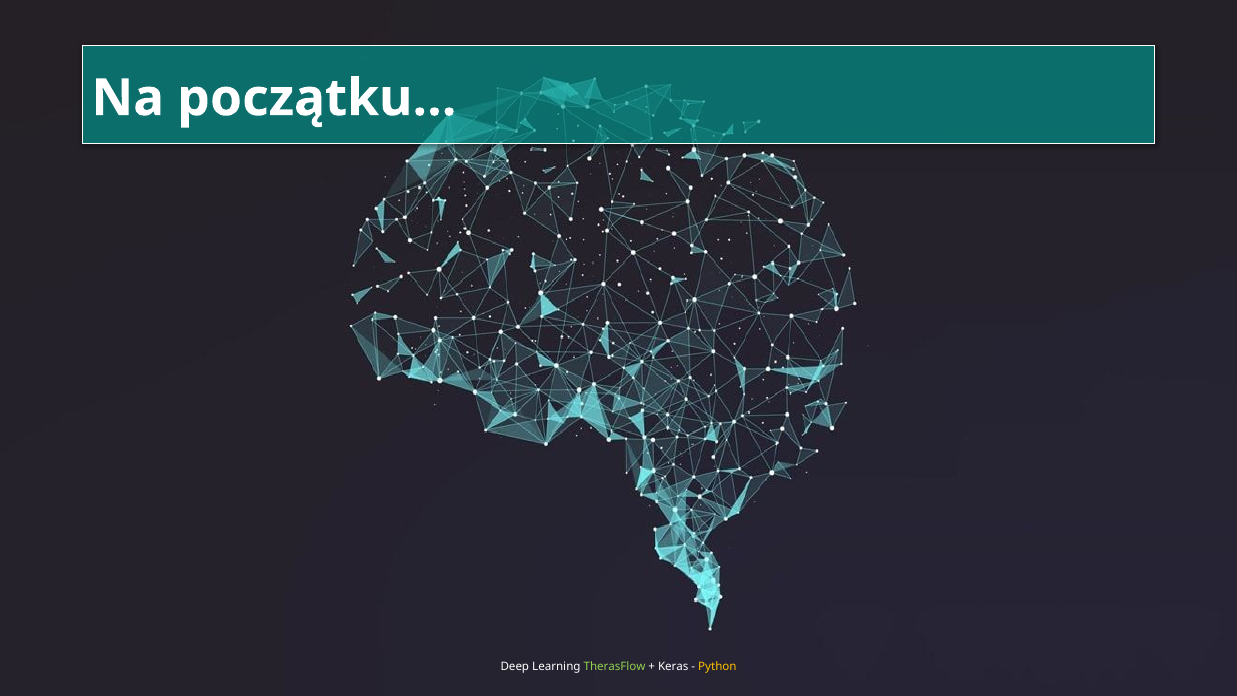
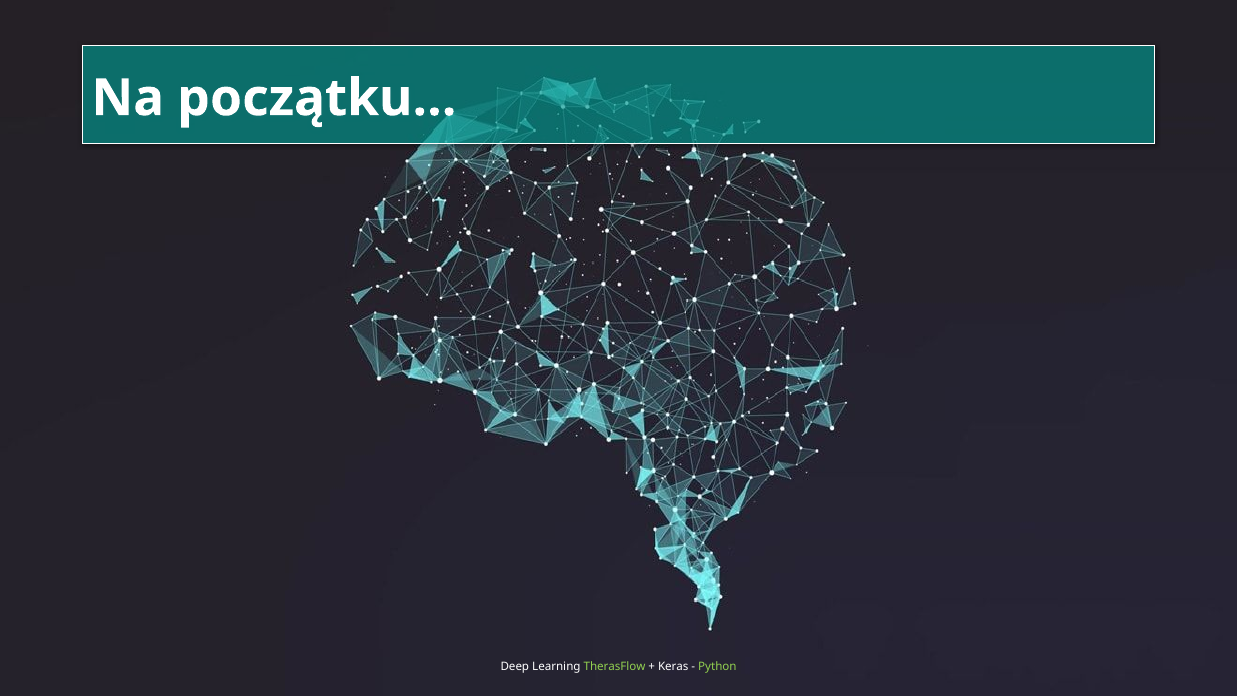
Python colour: yellow -> light green (717, 667)
